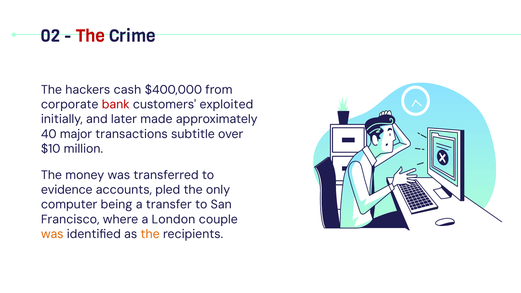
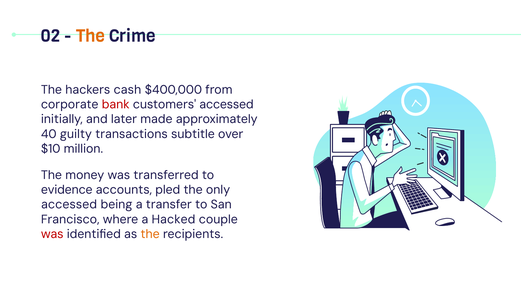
The colour: red -> orange (90, 36)
customers exploited: exploited -> accessed (226, 104)
major: major -> guilty (76, 134)
computer: computer -> accessed (69, 205)
London: London -> Hacked (173, 219)
was colour: orange -> red (52, 234)
